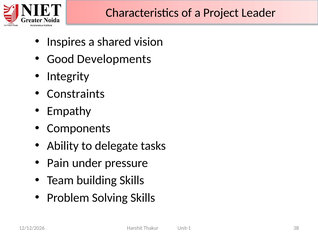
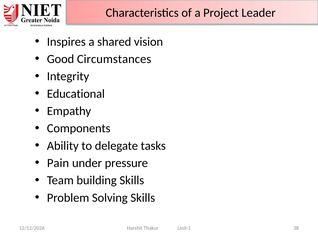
Developments: Developments -> Circumstances (114, 59)
Constraints: Constraints -> Educational (76, 94)
